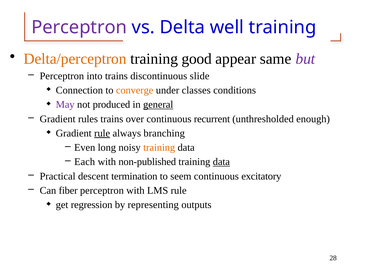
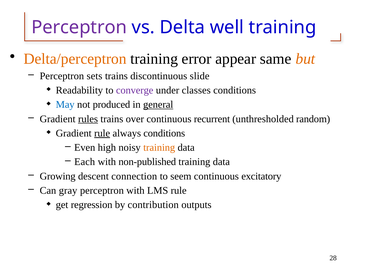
good: good -> error (197, 59)
but colour: purple -> orange (305, 59)
into: into -> sets (94, 76)
Connection: Connection -> Readability (79, 90)
converge colour: orange -> purple (135, 90)
May colour: purple -> blue (65, 105)
rules underline: none -> present (88, 119)
enough: enough -> random (313, 119)
always branching: branching -> conditions (164, 133)
long: long -> high (107, 148)
data underline: present -> none (221, 162)
Practical: Practical -> Growing (58, 176)
termination: termination -> connection (134, 176)
fiber: fiber -> gray (68, 190)
representing: representing -> contribution (153, 205)
